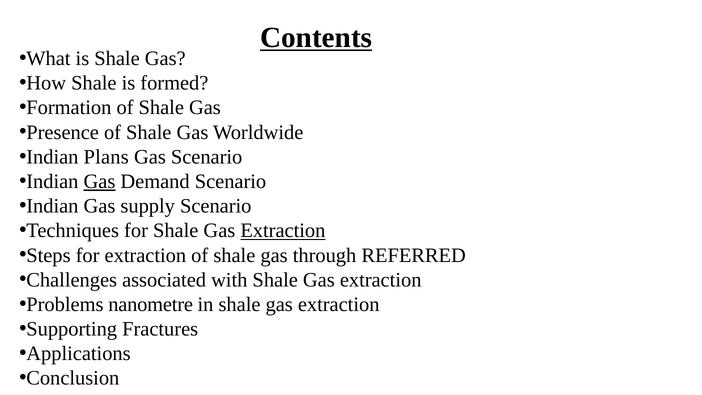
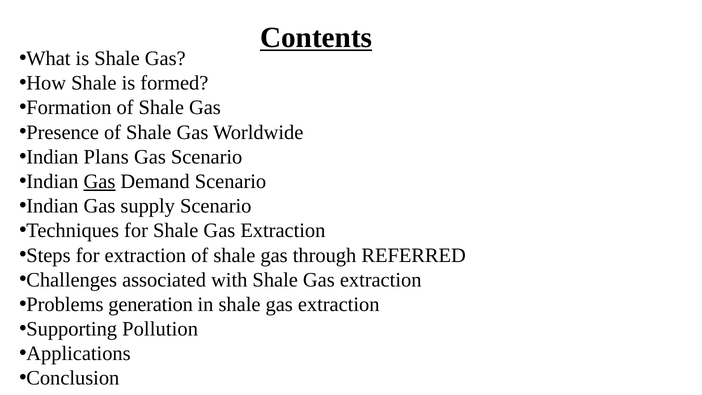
Extraction underline: present -> none (283, 231)
nanometre: nanometre -> generation (151, 304)
Fractures: Fractures -> Pollution (160, 329)
